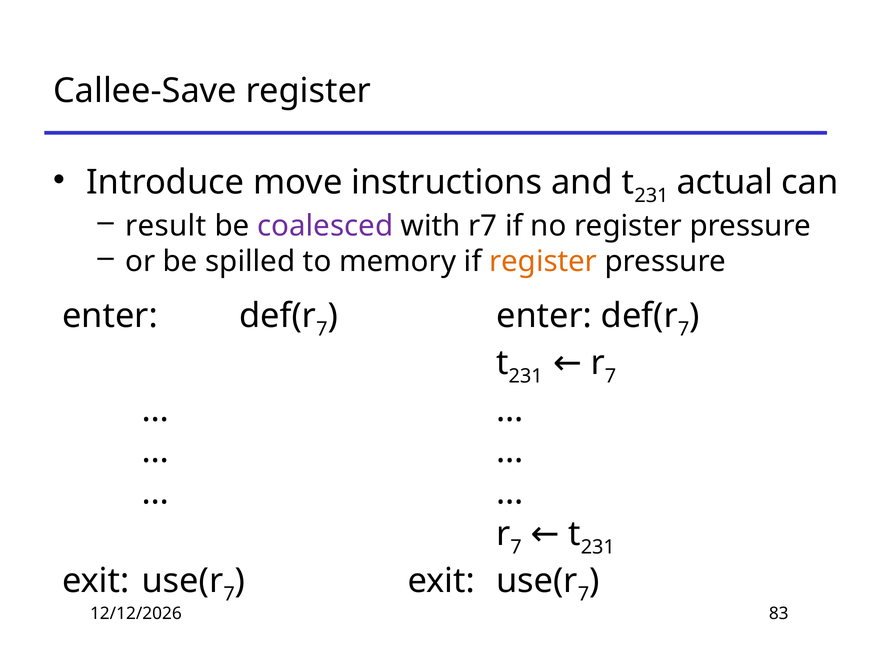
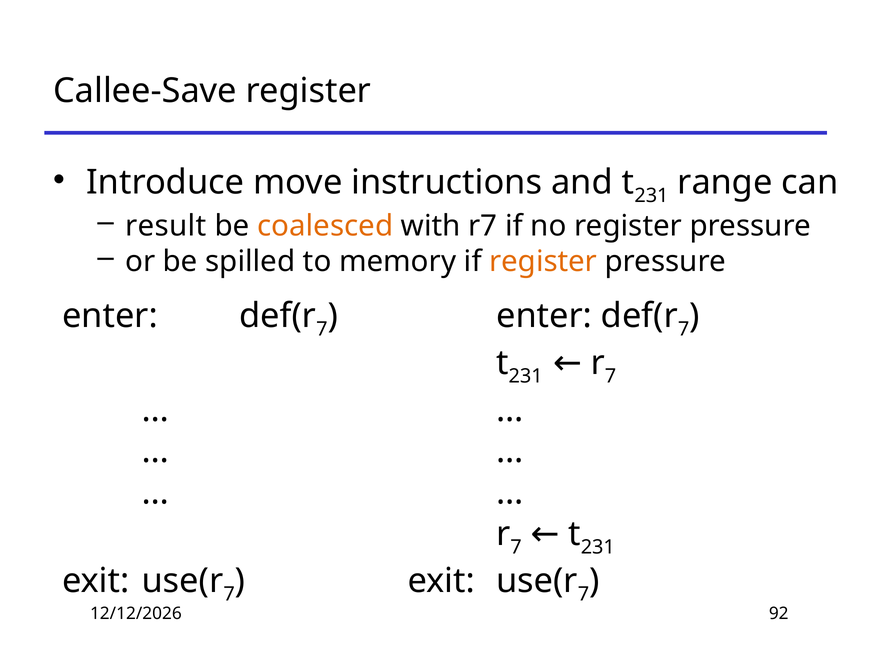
actual: actual -> range (725, 183)
coalesced colour: purple -> orange (325, 226)
83: 83 -> 92 (779, 614)
